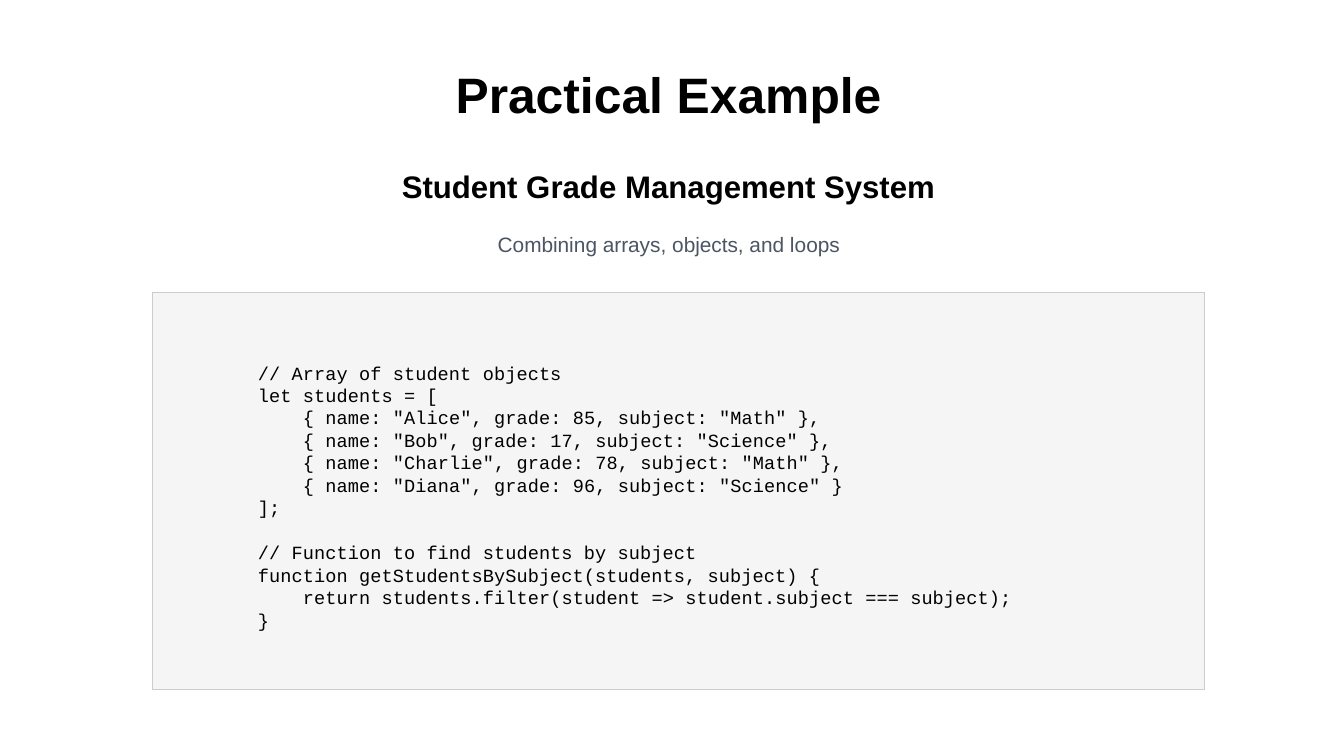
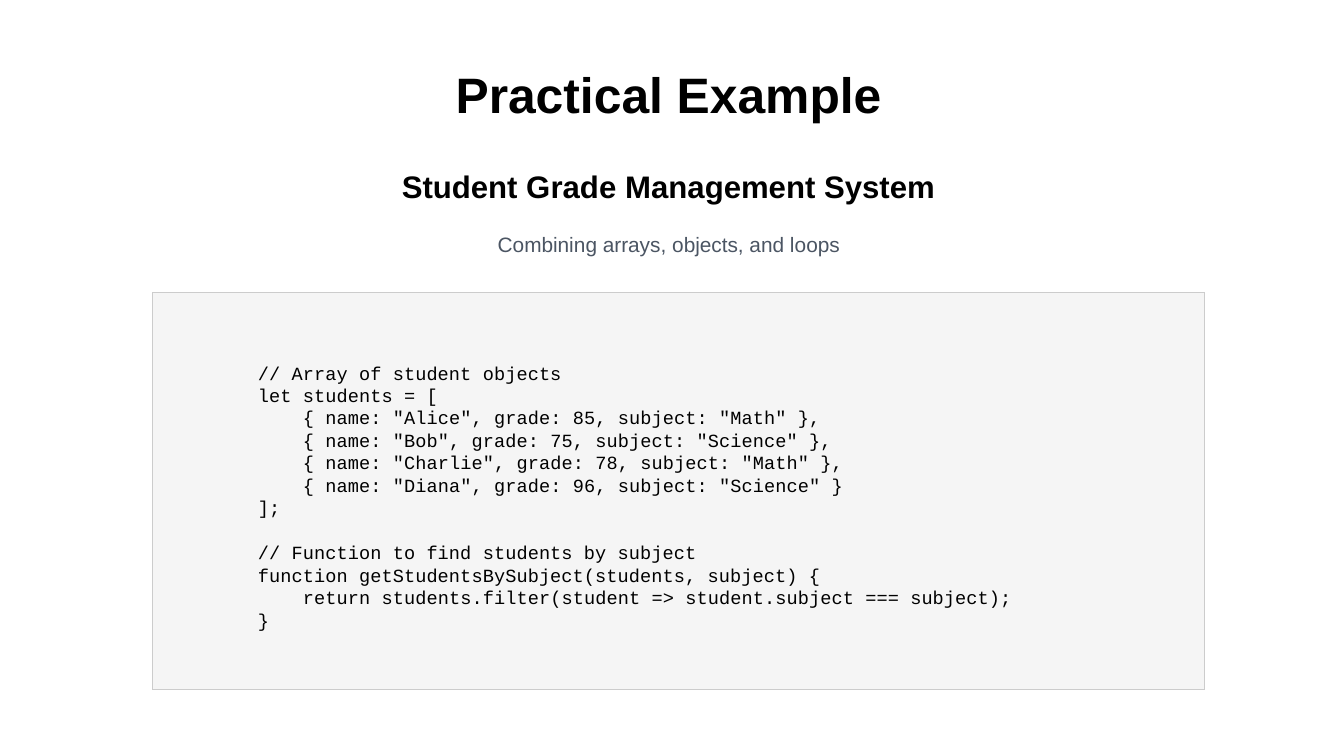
17: 17 -> 75 (567, 442)
